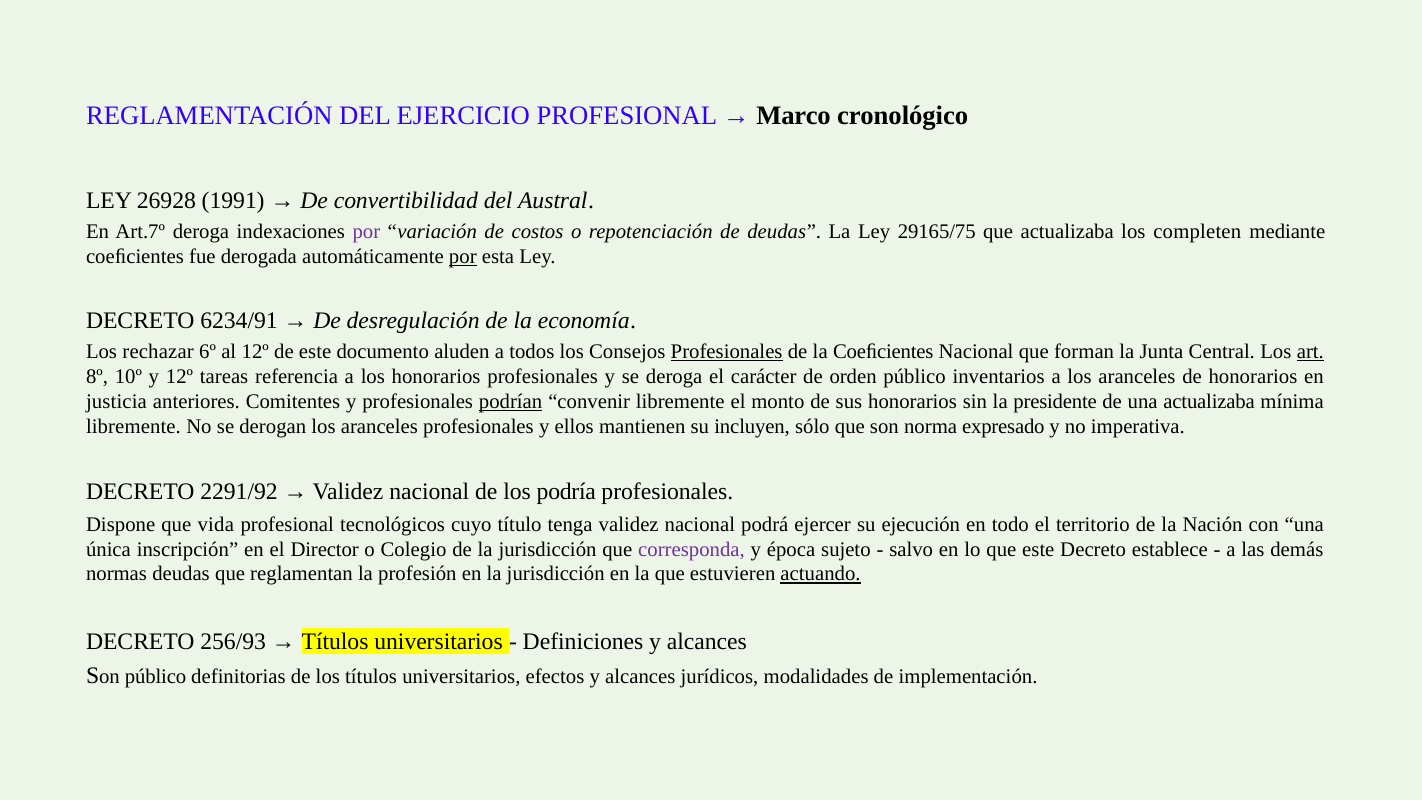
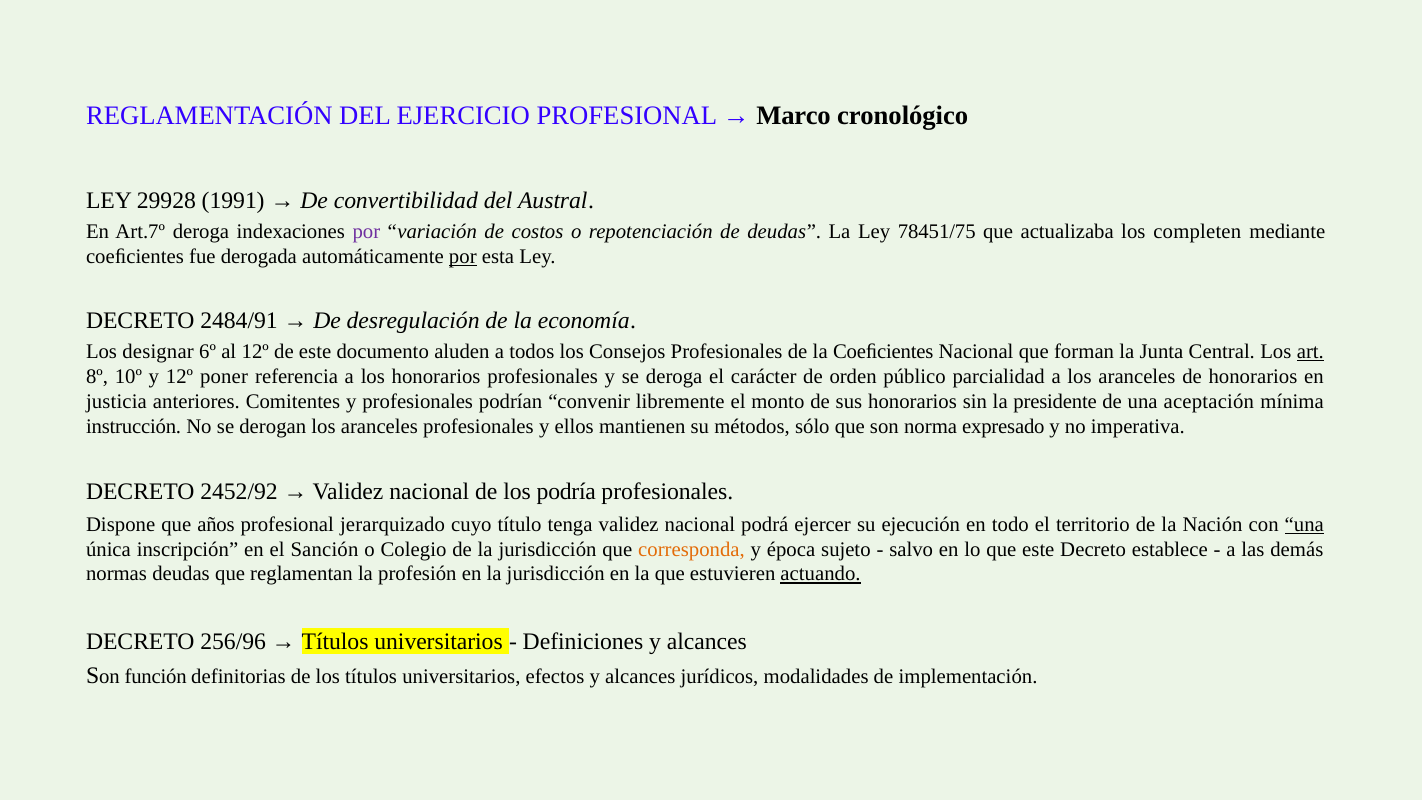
26928: 26928 -> 29928 (166, 201)
29165/75: 29165/75 -> 78451/75 (937, 232)
6234/91: 6234/91 -> 2484/91 (239, 321)
rechazar: rechazar -> designar (158, 352)
Profesionales underline: present -> none (727, 352)
tareas: tareas -> poner (224, 376)
inventarios: inventarios -> parcialidad (999, 376)
podrían underline: present -> none (511, 401)
una actualizaba: actualizaba -> aceptación (1209, 401)
libremente: libremente -> instrucción (134, 426)
incluyen: incluyen -> métodos (752, 426)
2291/92: 2291/92 -> 2452/92 (239, 492)
vida: vida -> años (216, 524)
tecnológicos: tecnológicos -> jerarquizado (393, 524)
una underline: none -> present (1304, 524)
Director: Director -> Sanción (324, 549)
corresponda colour: purple -> orange (692, 549)
256/93: 256/93 -> 256/96 (233, 641)
Son público: público -> función (156, 677)
